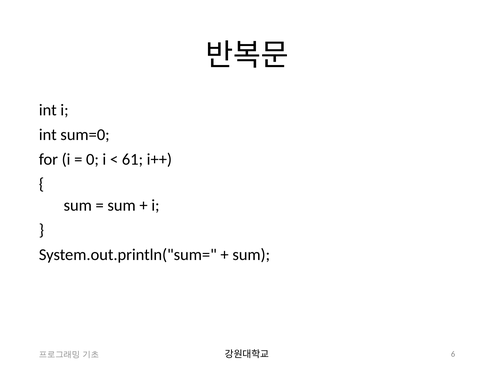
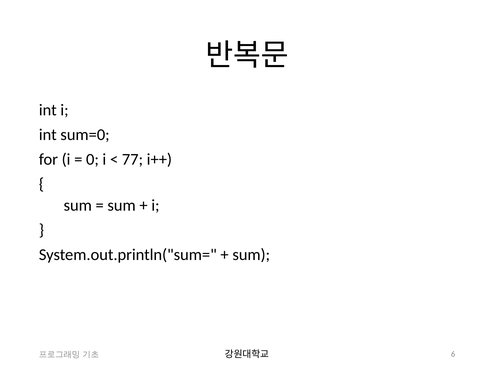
61: 61 -> 77 (132, 159)
